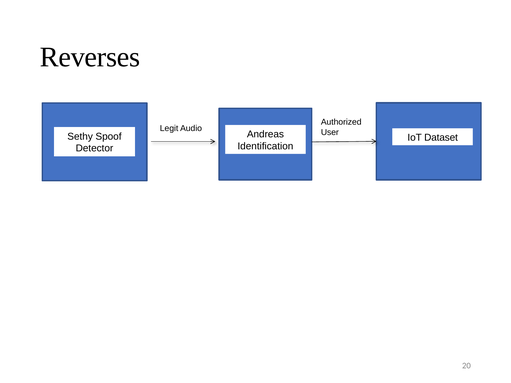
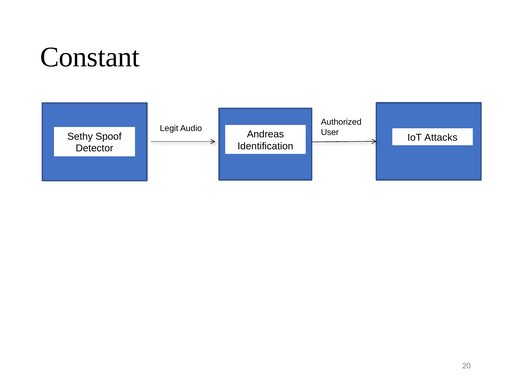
Reverses: Reverses -> Constant (90, 57)
Dataset: Dataset -> Attacks (441, 138)
